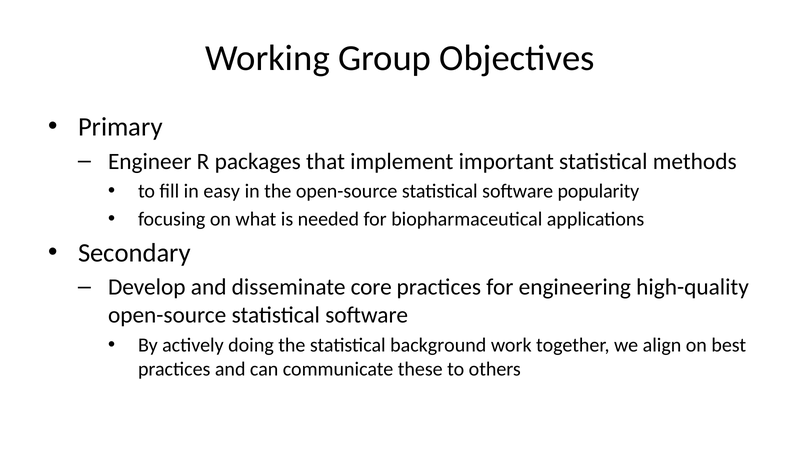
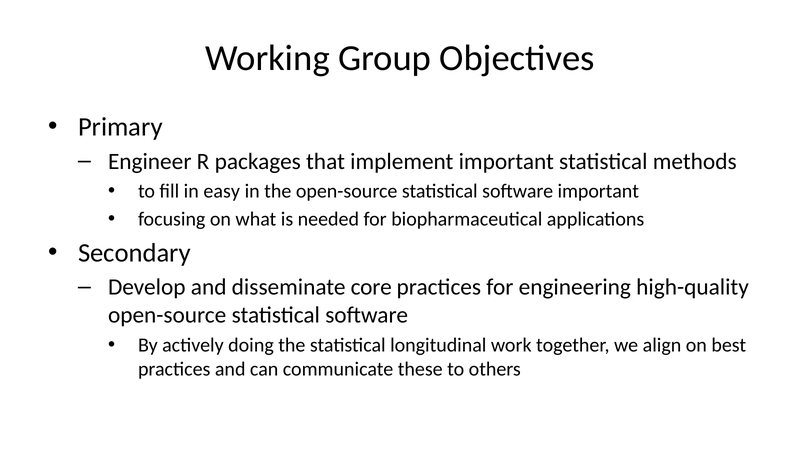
software popularity: popularity -> important (598, 191)
background: background -> longitudinal (438, 345)
